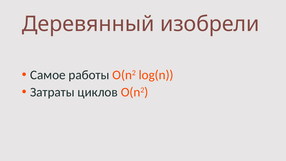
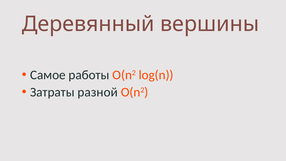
изобрели: изобрели -> вершины (210, 24)
циклов: циклов -> разной (98, 92)
